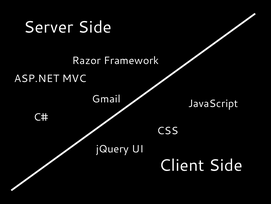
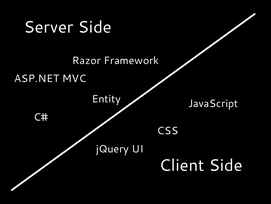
Gmail: Gmail -> Entity (106, 99)
